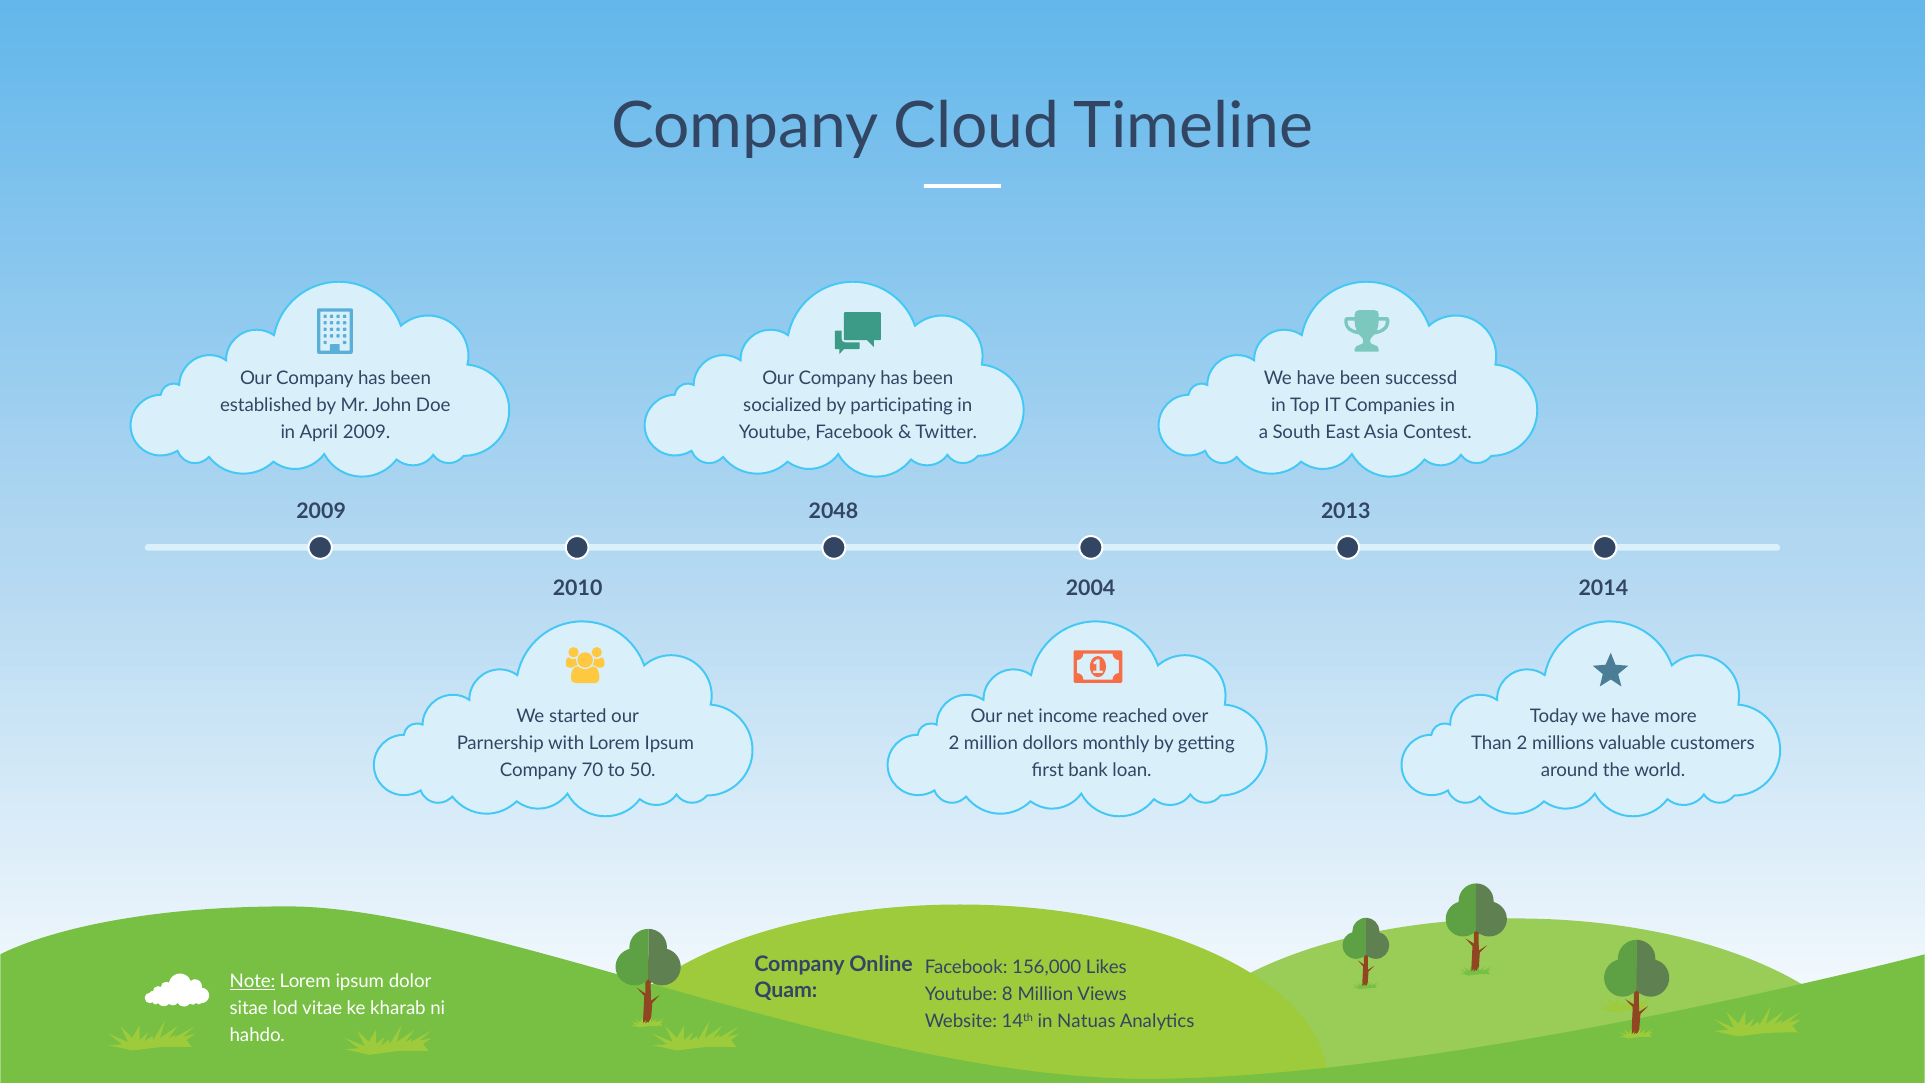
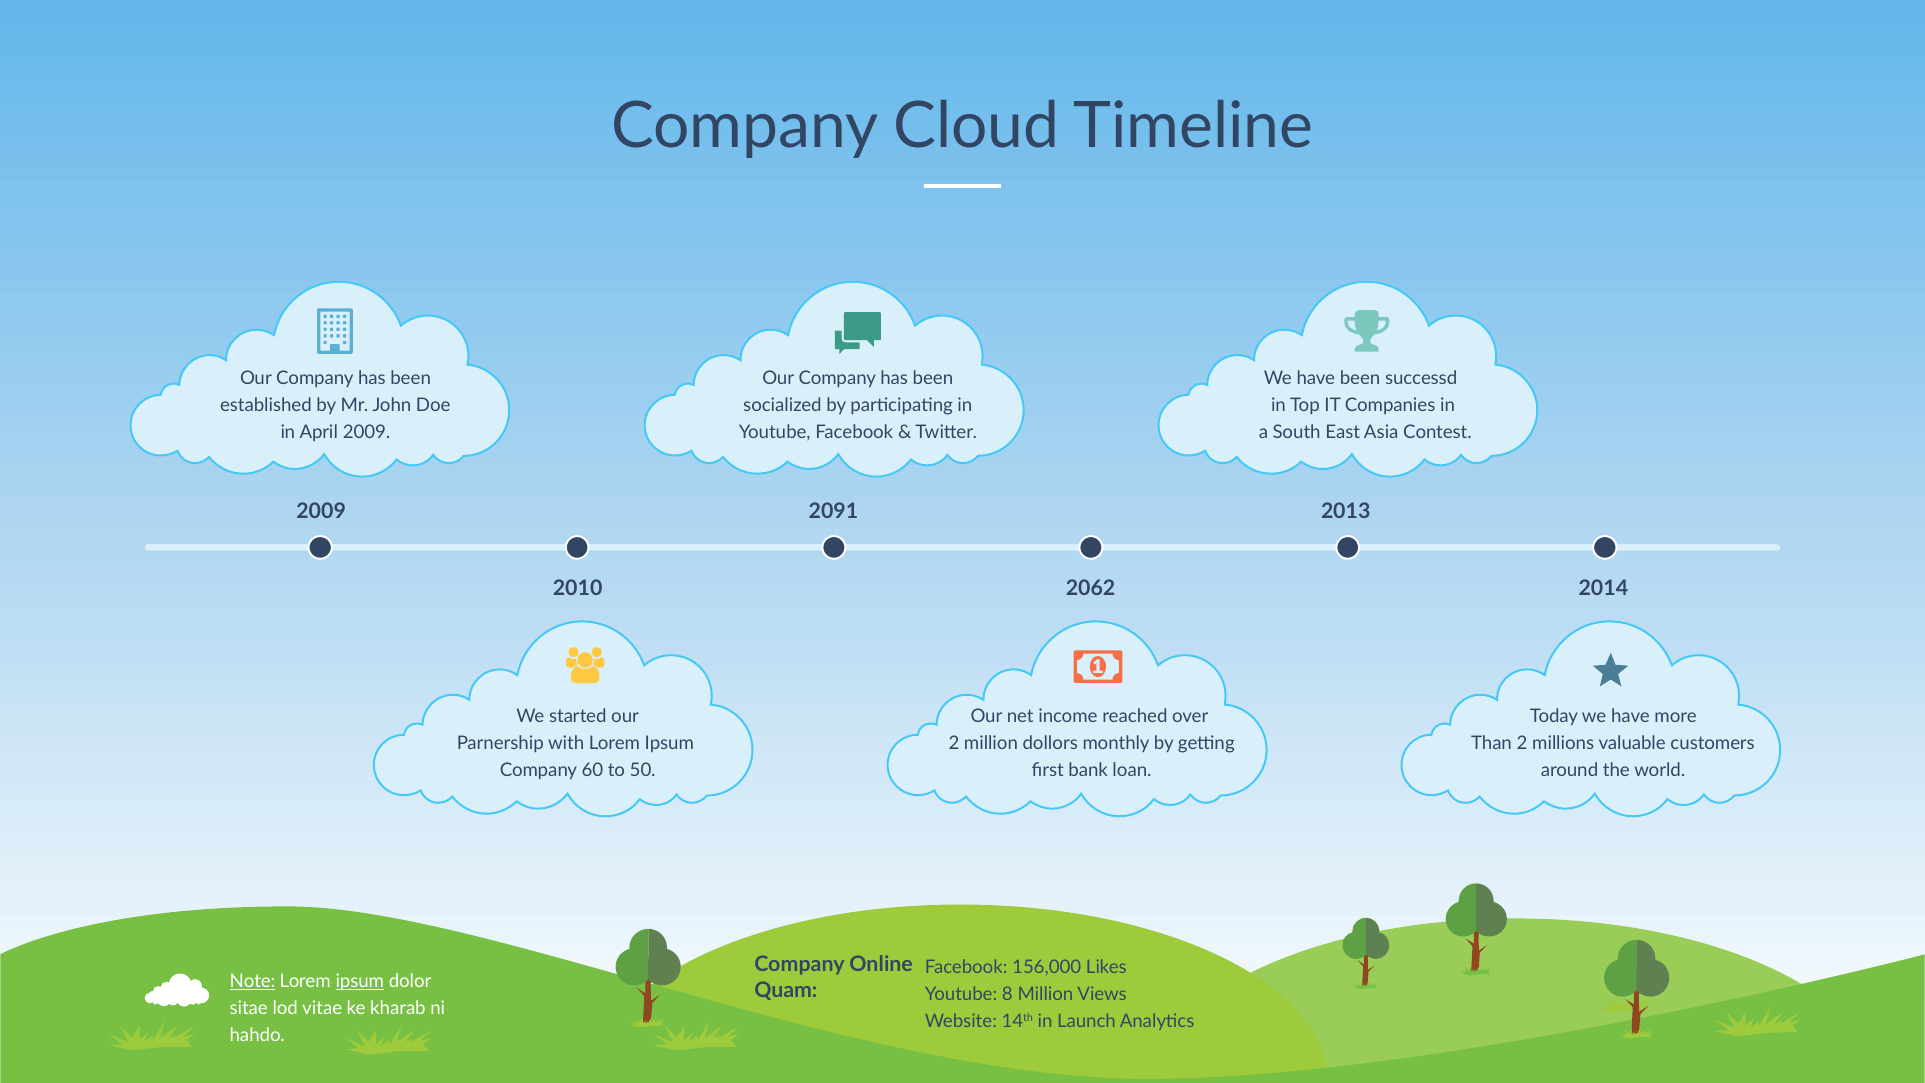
2048: 2048 -> 2091 (834, 512)
2004: 2004 -> 2062 (1091, 589)
70: 70 -> 60 (592, 770)
ipsum underline: none -> present (360, 981)
Natuas: Natuas -> Launch (1086, 1021)
